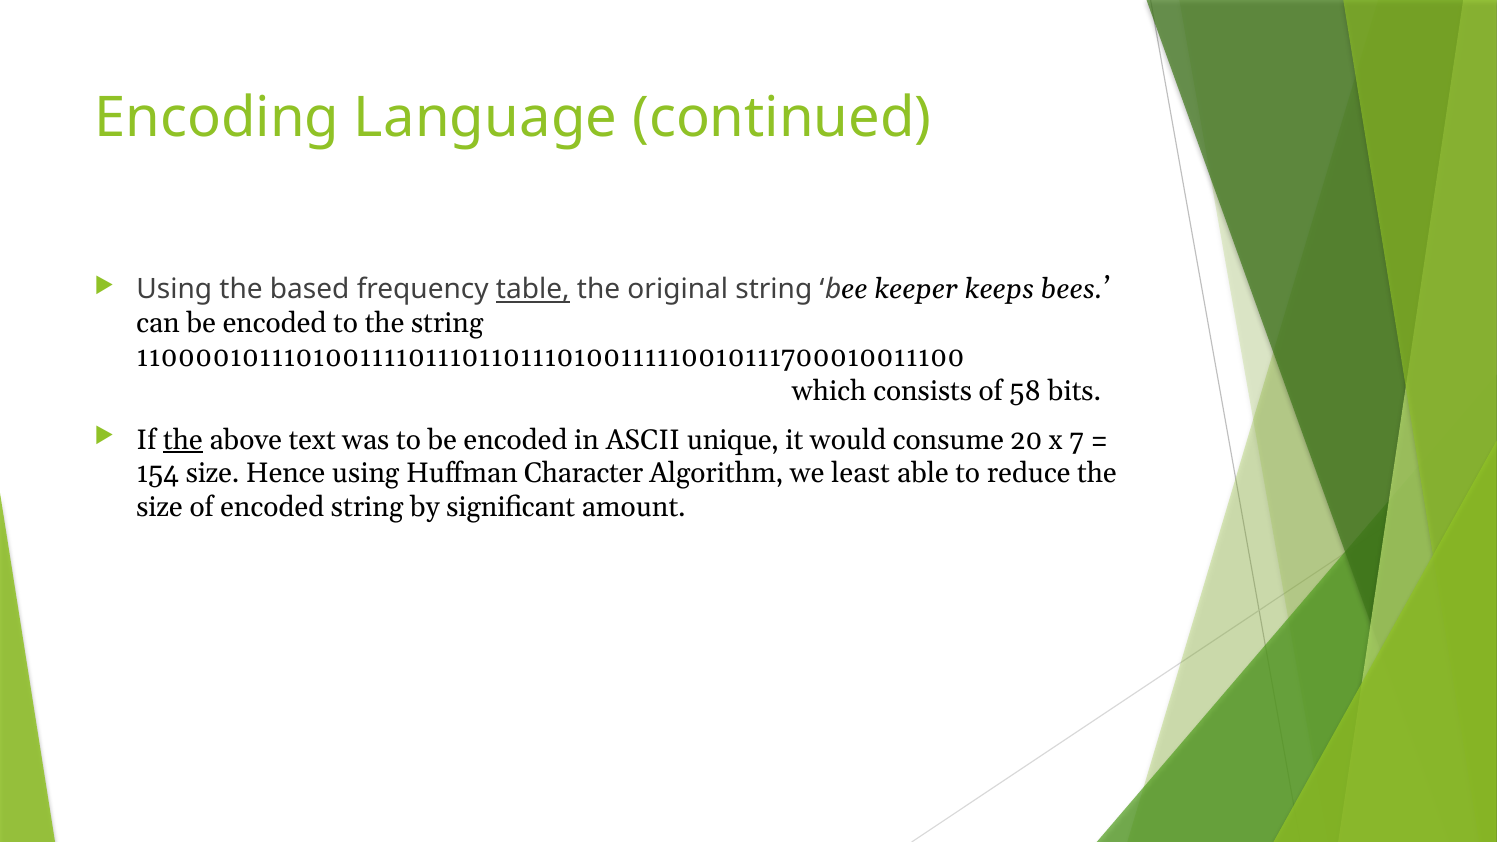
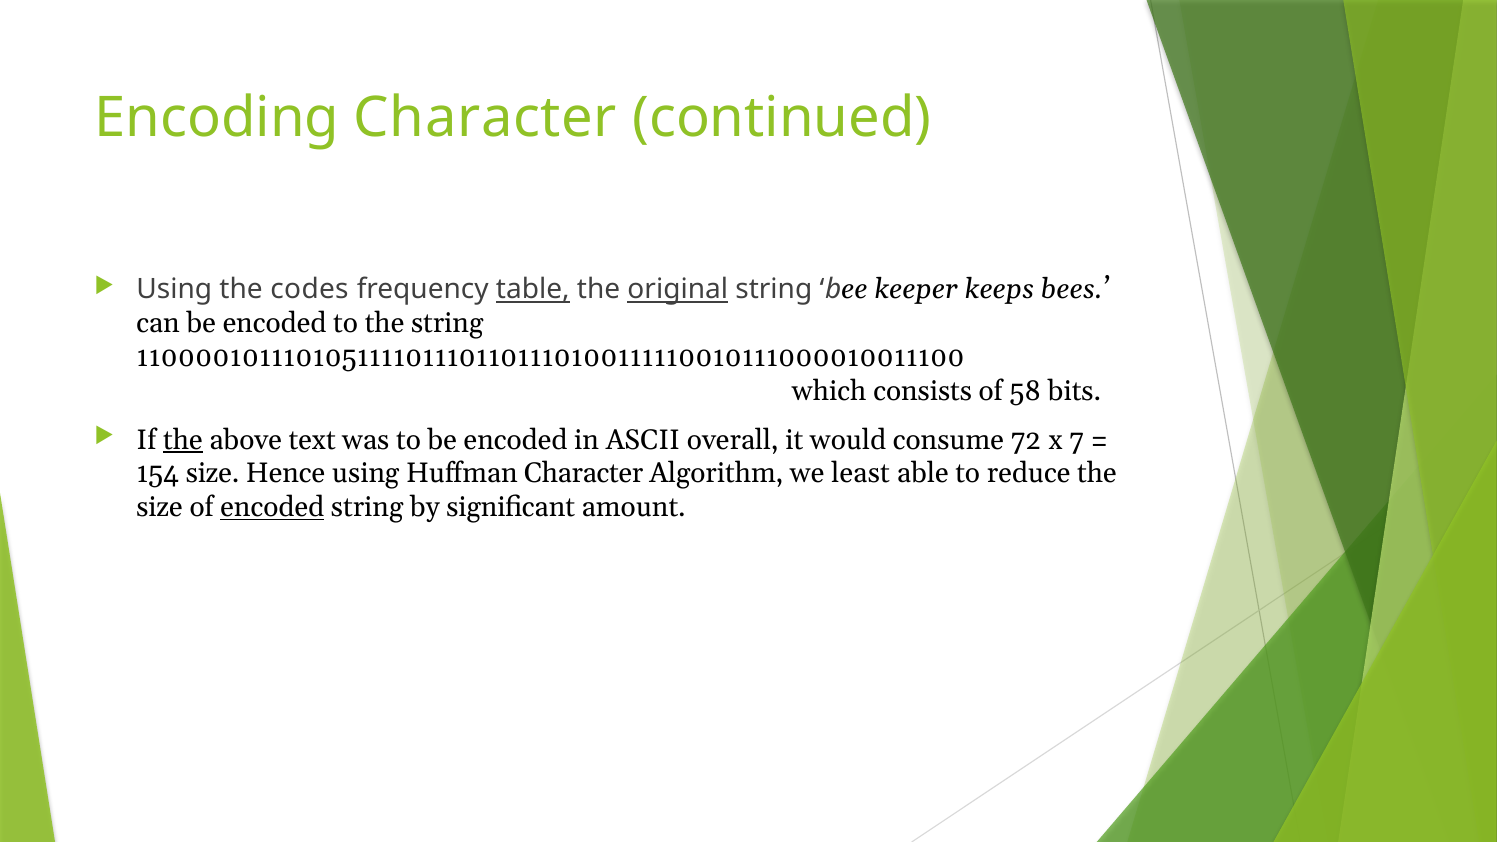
Encoding Language: Language -> Character (485, 118)
based: based -> codes (310, 290)
original underline: none -> present (678, 290)
1100001011101001111011101101110100111110010111700010011100: 1100001011101001111011101101110100111110010111700010011100 -> 1100001011101051111011101101110100111110010111000010011100 (551, 357)
unique: unique -> overall (733, 440)
20: 20 -> 72 (1026, 440)
encoded underline: none -> present (272, 507)
